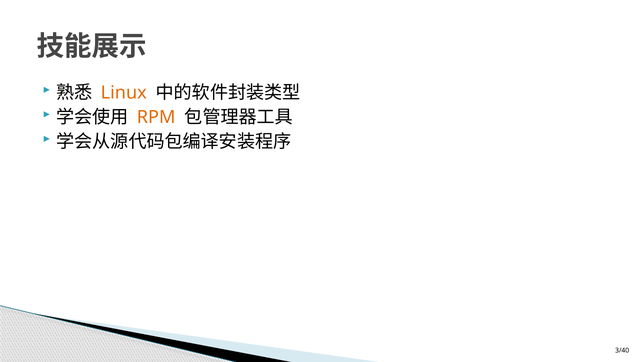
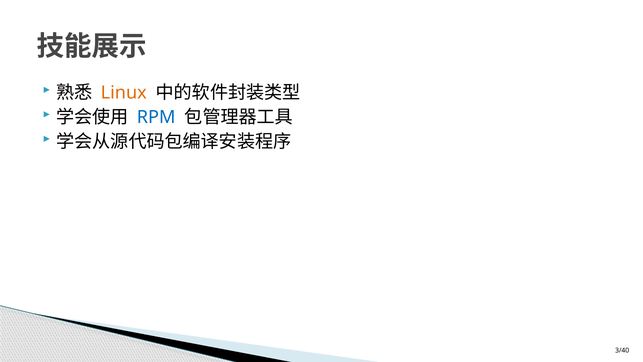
RPM colour: orange -> blue (156, 117)
